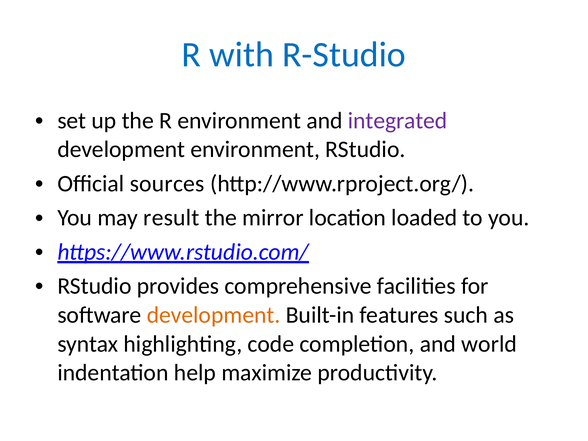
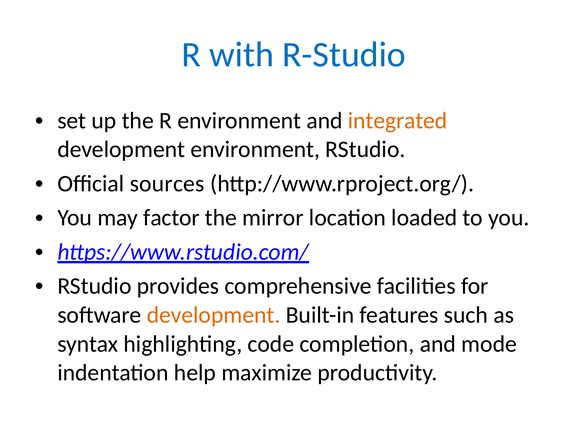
integrated colour: purple -> orange (398, 121)
result: result -> factor (171, 218)
world: world -> mode (489, 344)
